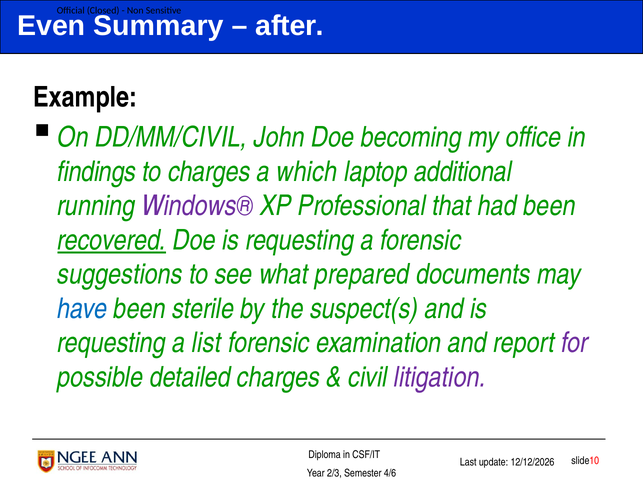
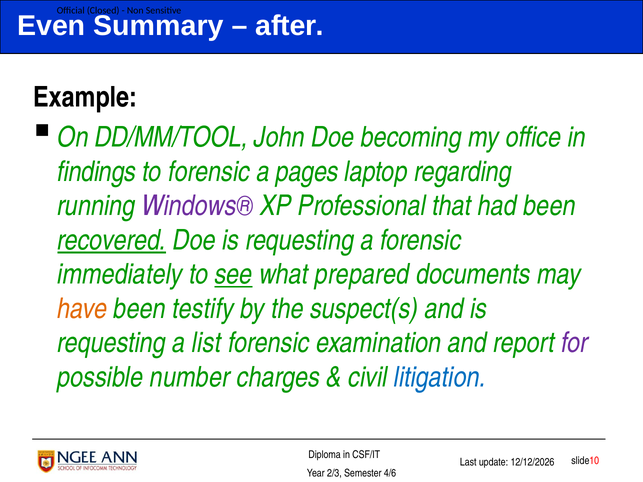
DD/MM/CIVIL: DD/MM/CIVIL -> DD/MM/TOOL (171, 137)
to charges: charges -> forensic (209, 172)
which: which -> pages (307, 172)
additional: additional -> regarding (463, 172)
suggestions: suggestions -> immediately (120, 275)
see underline: none -> present (234, 275)
have colour: blue -> orange (82, 309)
sterile: sterile -> testify (203, 309)
detailed: detailed -> number (190, 378)
litigation colour: purple -> blue (440, 378)
